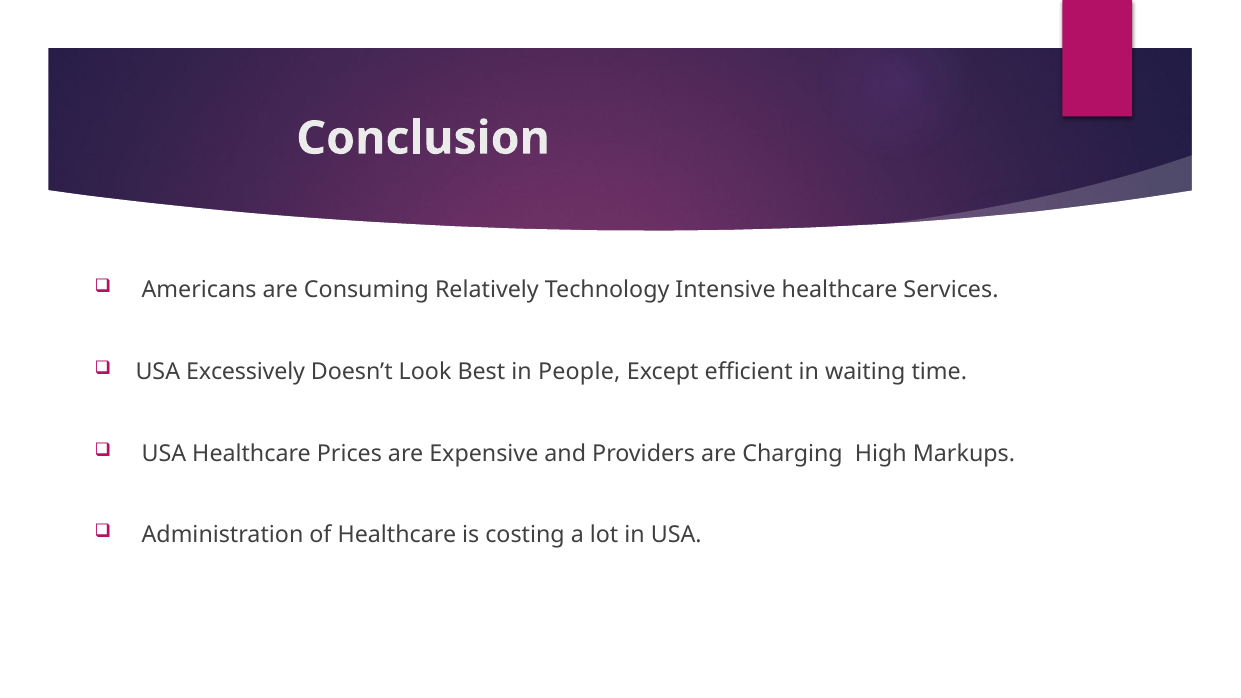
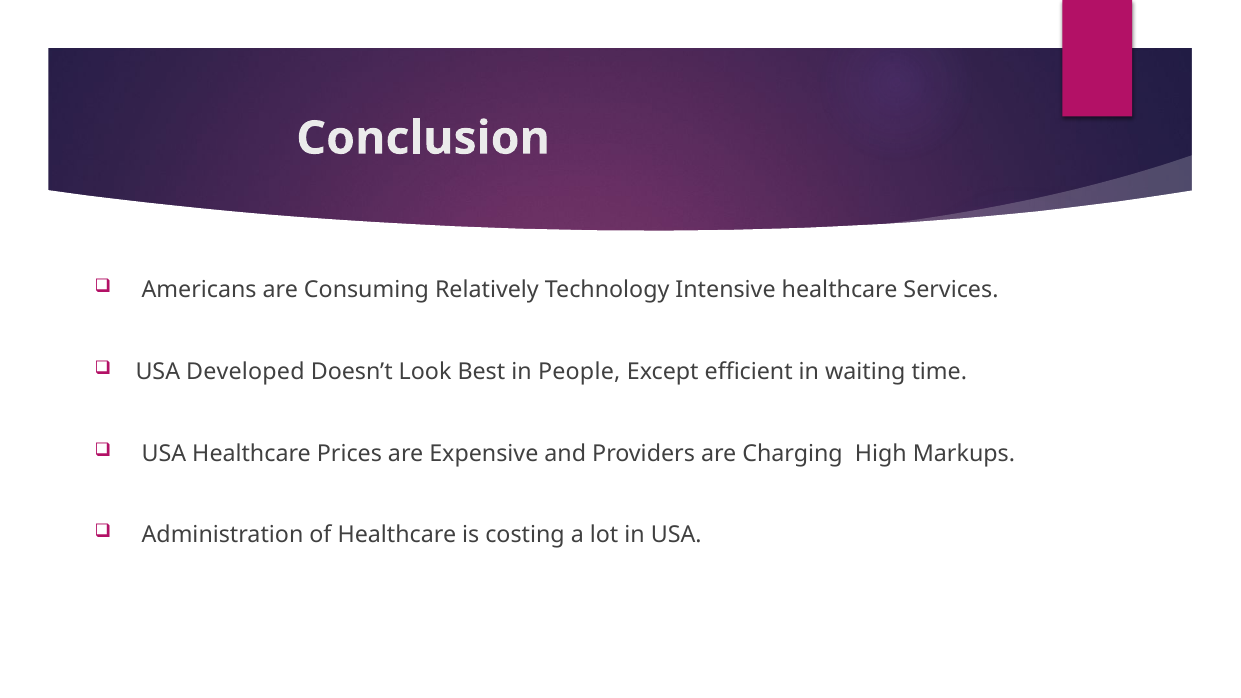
Excessively: Excessively -> Developed (245, 372)
